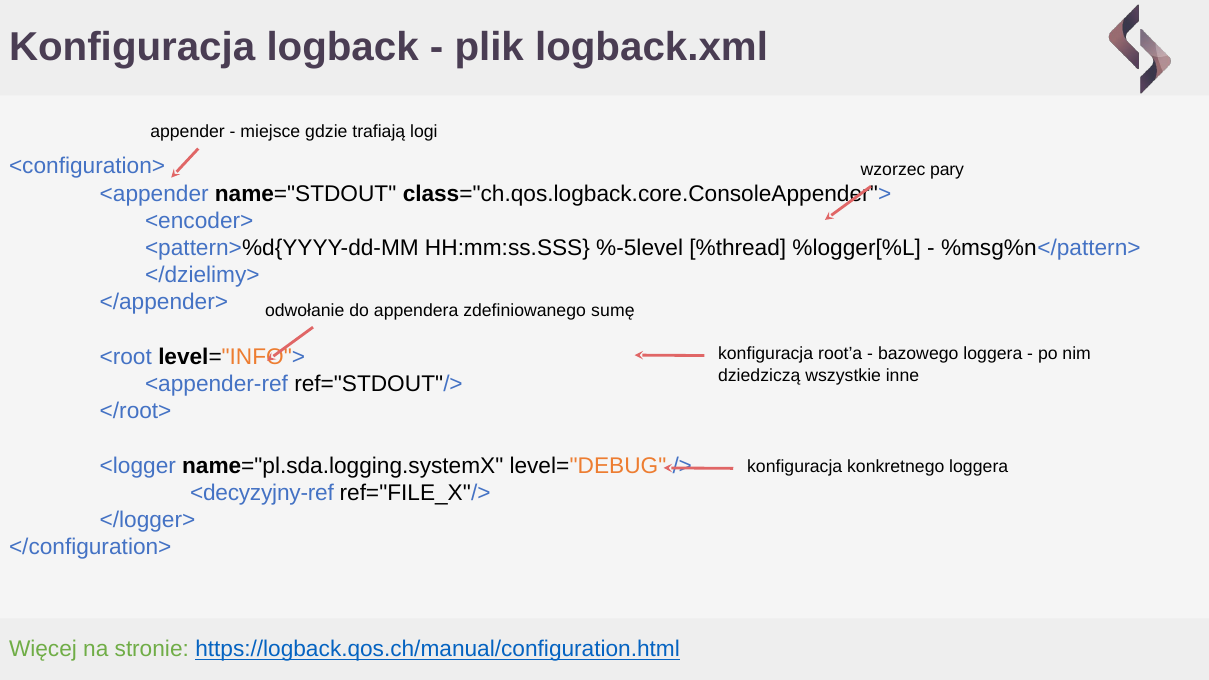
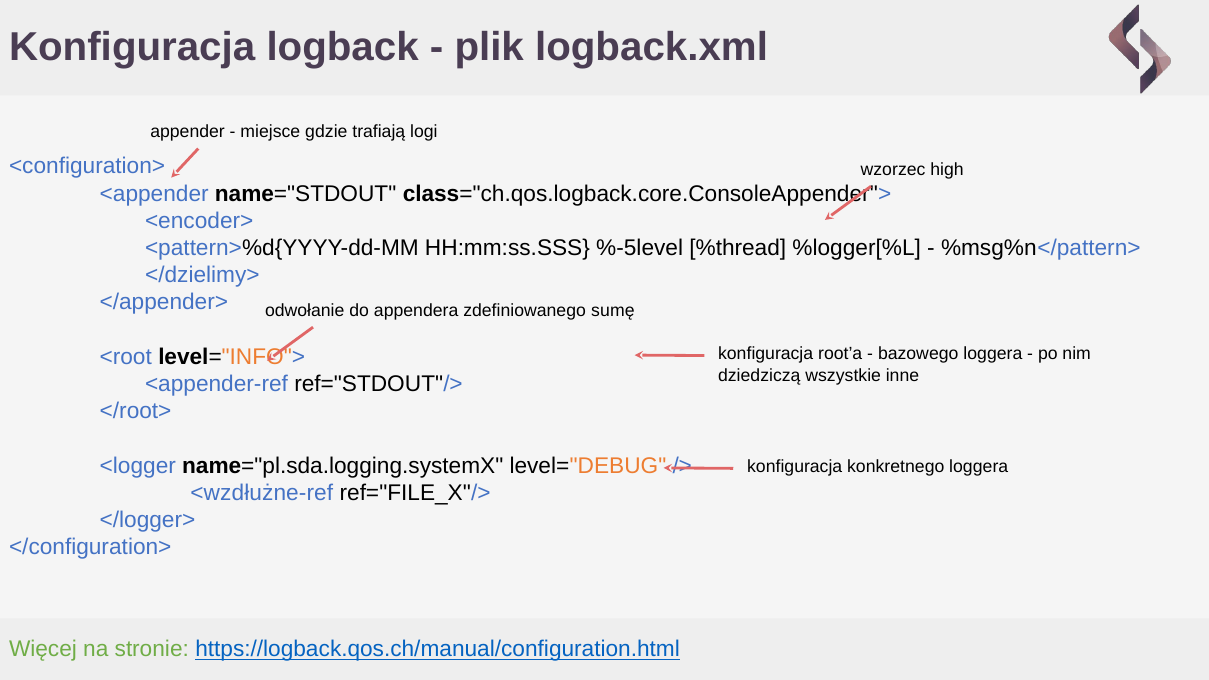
pary: pary -> high (947, 170)
<decyzyjny-ref: <decyzyjny-ref -> <wzdłużne-ref (262, 493)
